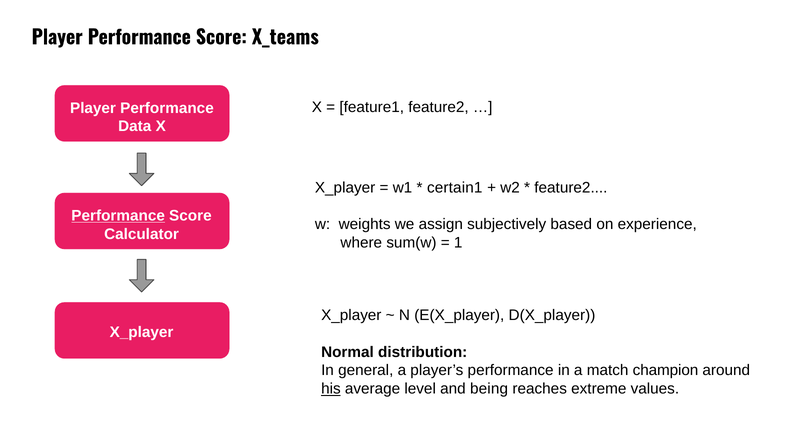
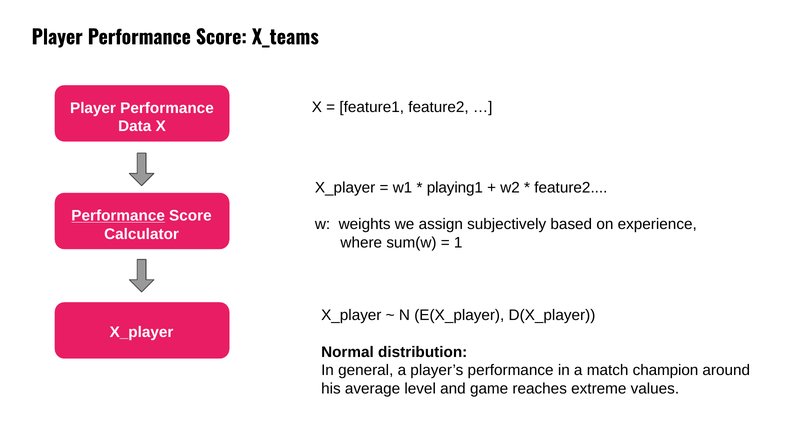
certain1: certain1 -> playing1 (455, 188)
his underline: present -> none (331, 389)
being: being -> game (489, 389)
